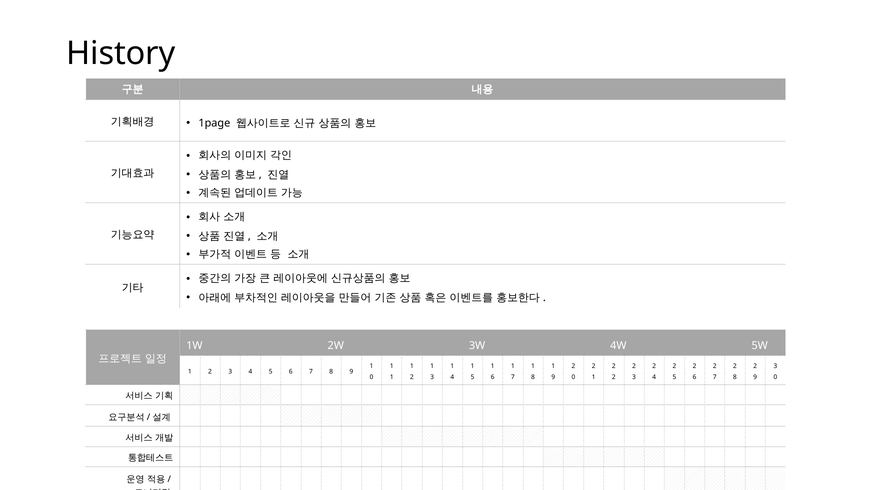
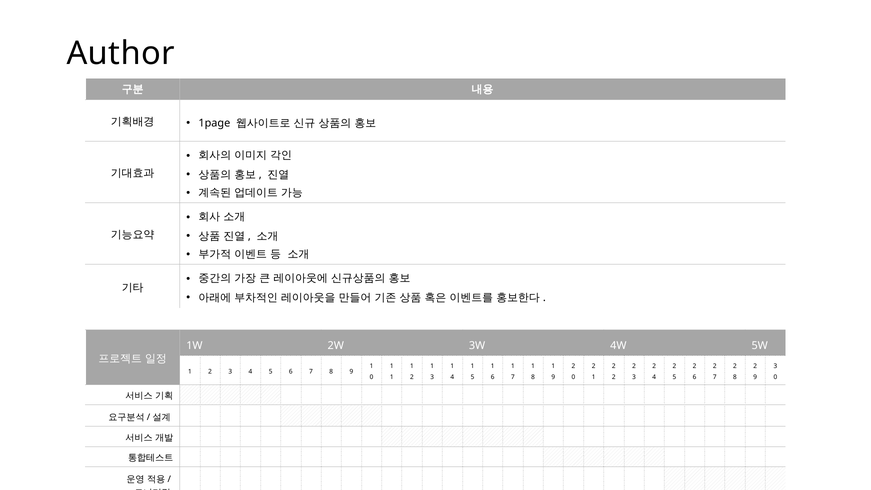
History: History -> Author (121, 54)
